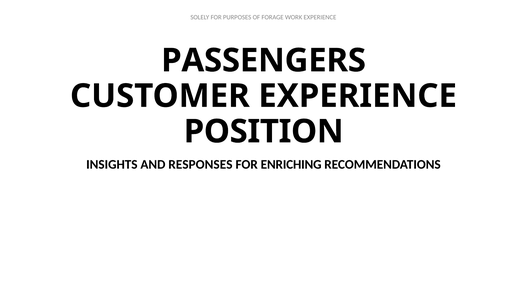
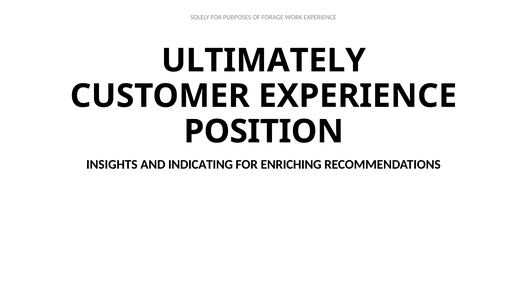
PASSENGERS: PASSENGERS -> ULTIMATELY (264, 61)
RESPONSES: RESPONSES -> INDICATING (201, 165)
